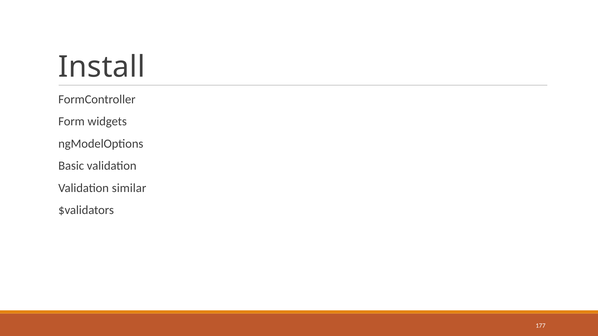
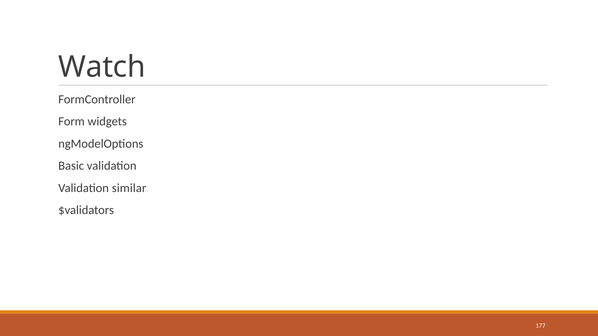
Install: Install -> Watch (102, 67)
